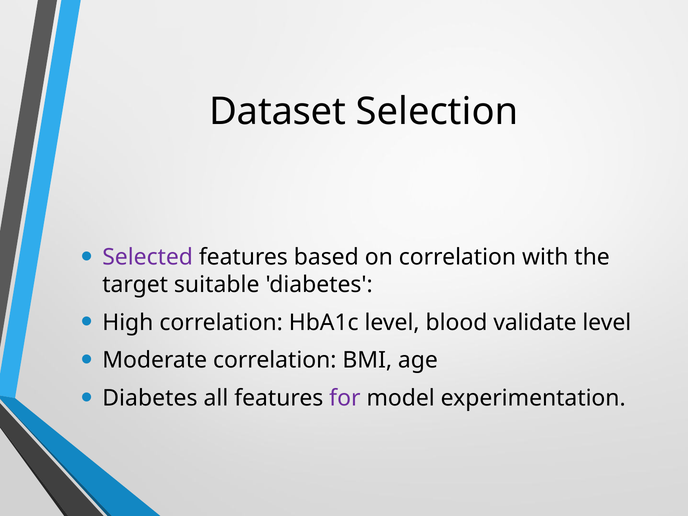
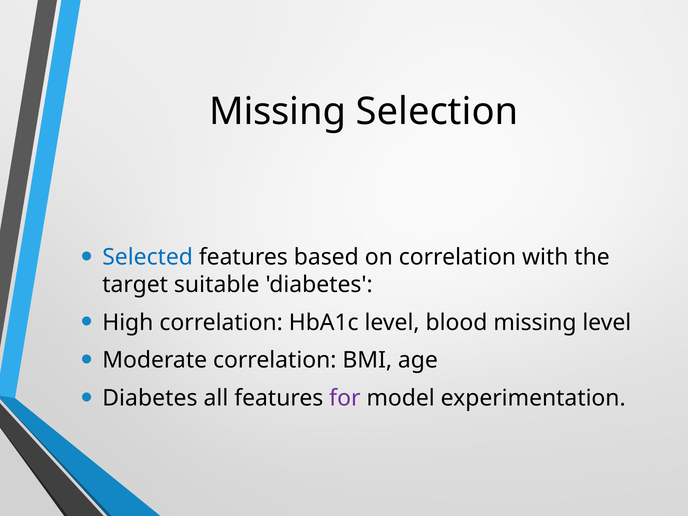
Dataset: Dataset -> Missing (278, 112)
Selected colour: purple -> blue (148, 257)
blood validate: validate -> missing (535, 322)
